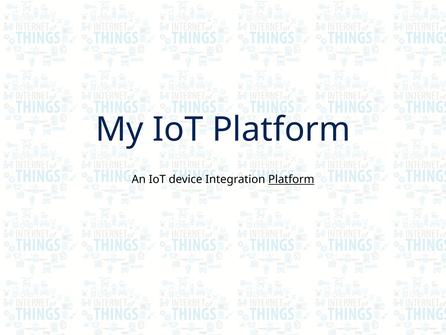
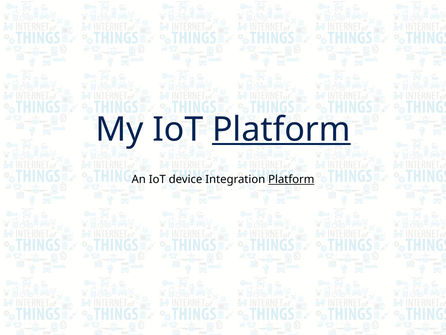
Platform underline: none -> present (281, 129)
